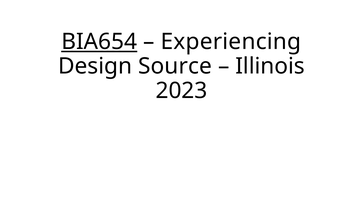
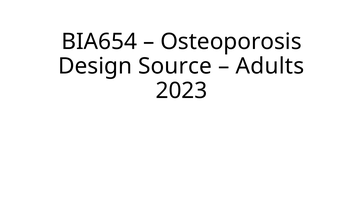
BIA654 underline: present -> none (99, 42)
Experiencing: Experiencing -> Osteoporosis (231, 42)
Illinois: Illinois -> Adults (270, 66)
